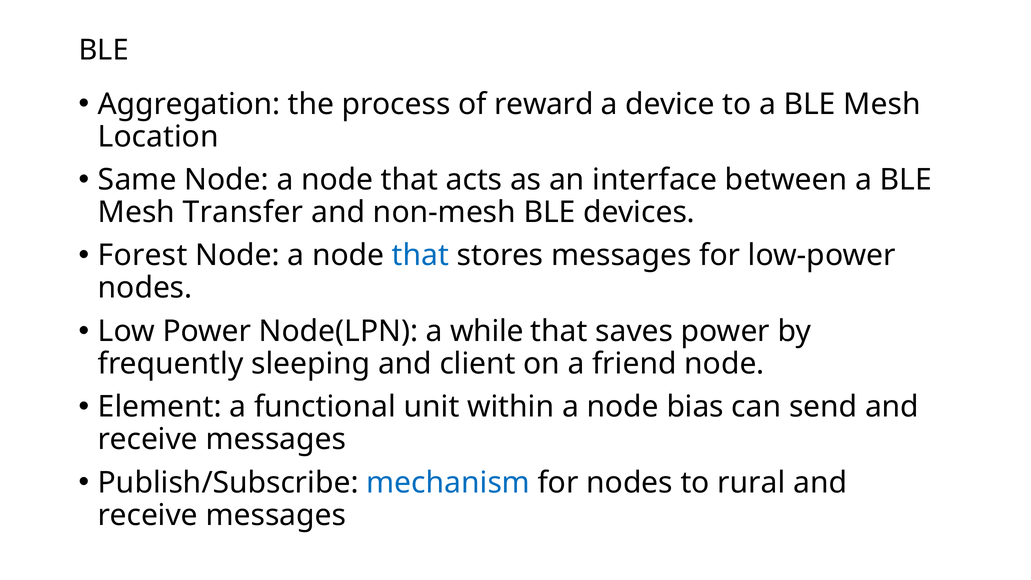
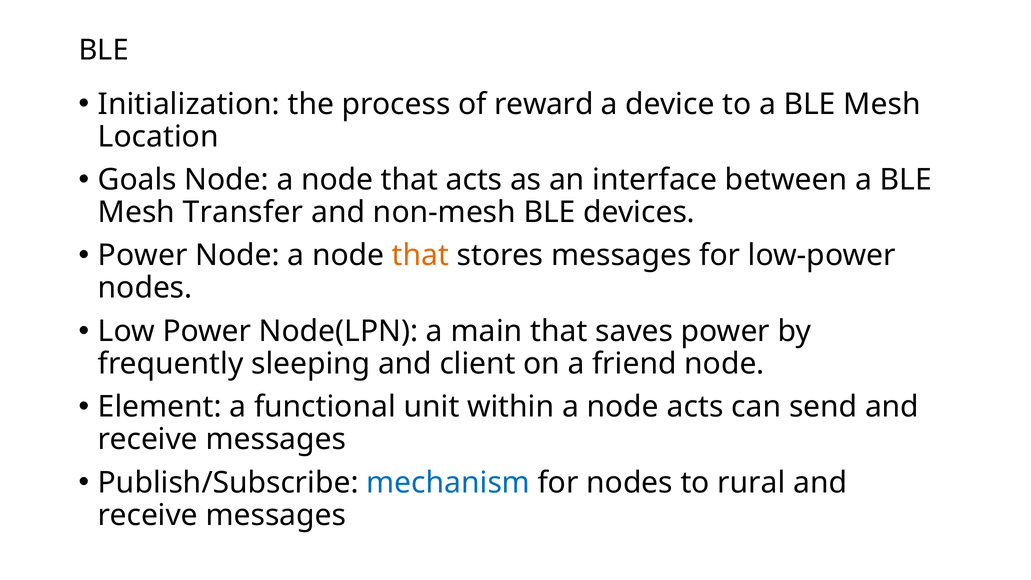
Aggregation: Aggregation -> Initialization (189, 104)
Same: Same -> Goals (137, 180)
Forest: Forest -> Power (143, 256)
that colour: blue -> orange (421, 256)
while: while -> main (487, 331)
node bias: bias -> acts (695, 407)
